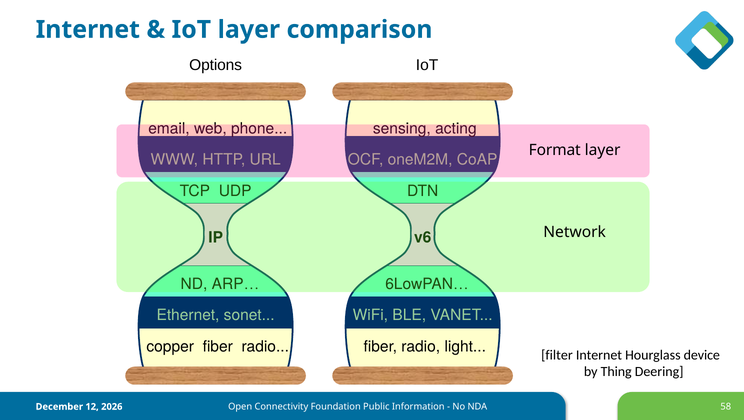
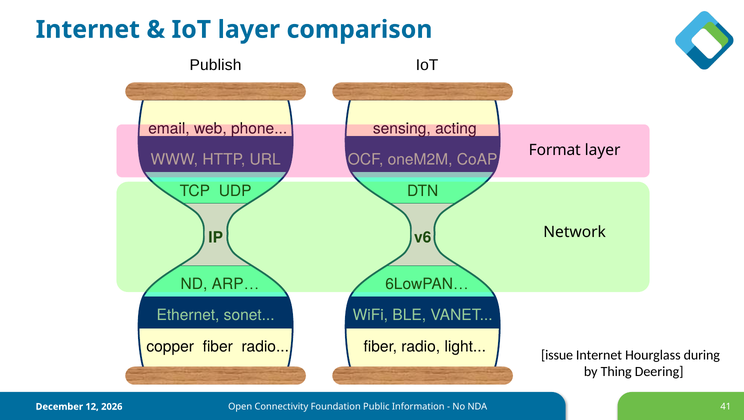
Options: Options -> Publish (215, 65)
filter: filter -> issue (557, 355)
device: device -> during (702, 355)
58: 58 -> 41 (726, 406)
